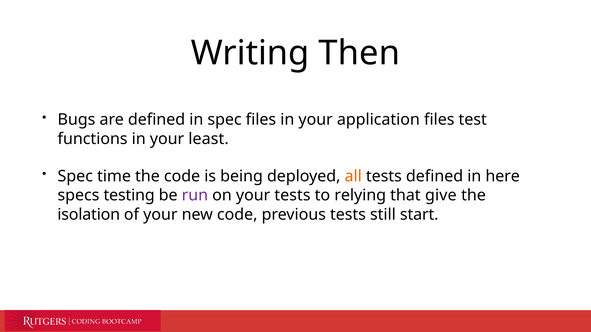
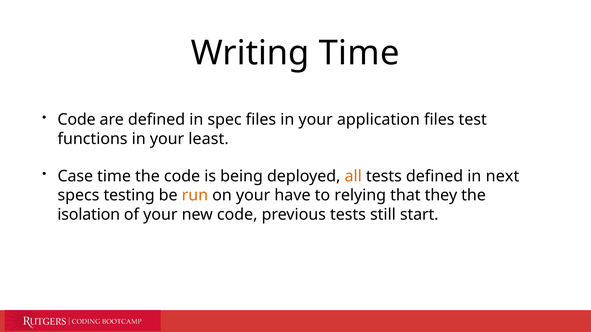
Writing Then: Then -> Time (359, 53)
Bugs: Bugs -> Code (77, 120)
Spec: Spec -> Case (75, 176)
here: here -> next (503, 176)
run colour: purple -> orange (195, 196)
your tests: tests -> have (292, 196)
give: give -> they (441, 196)
